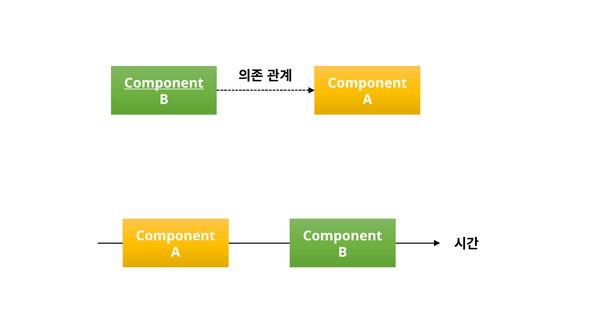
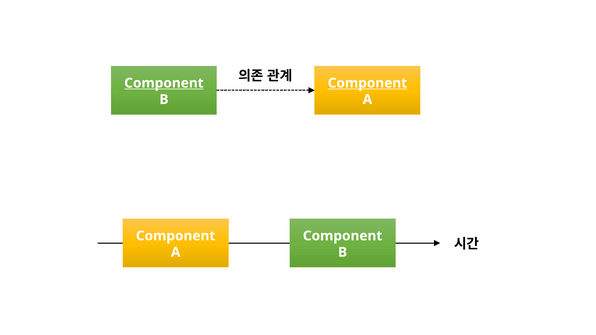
Component underline: none -> present (367, 83)
